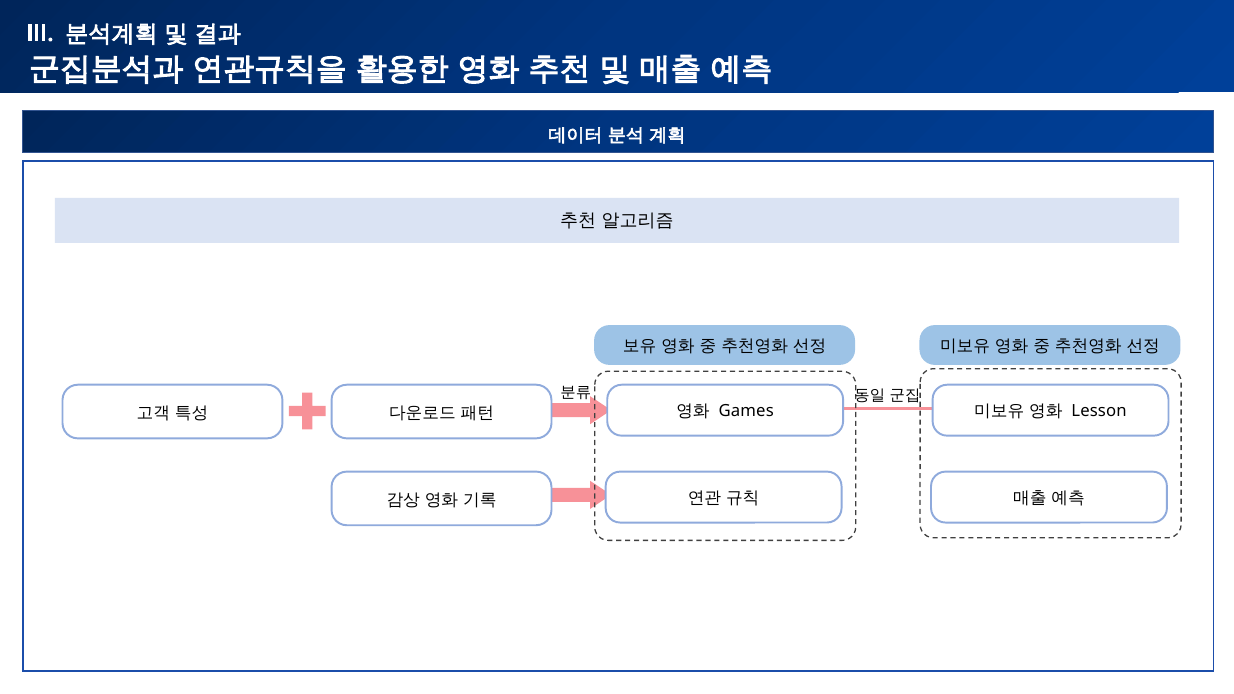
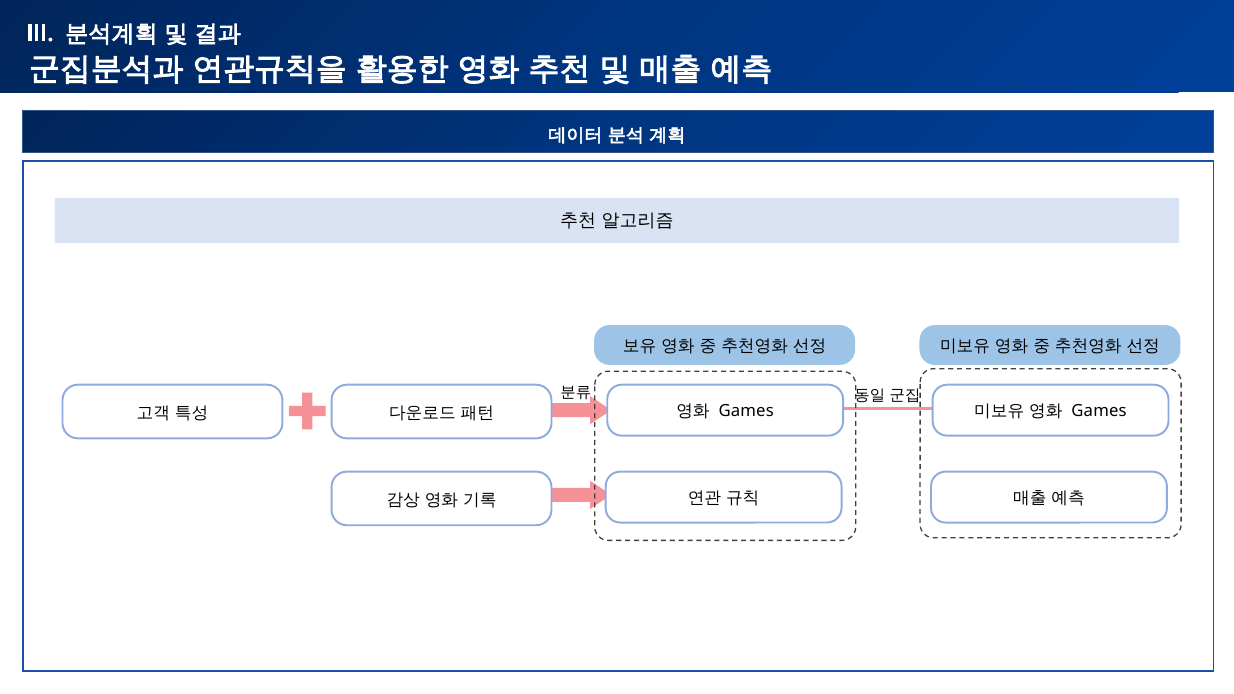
Lesson: Lesson -> Games (1099, 411)
